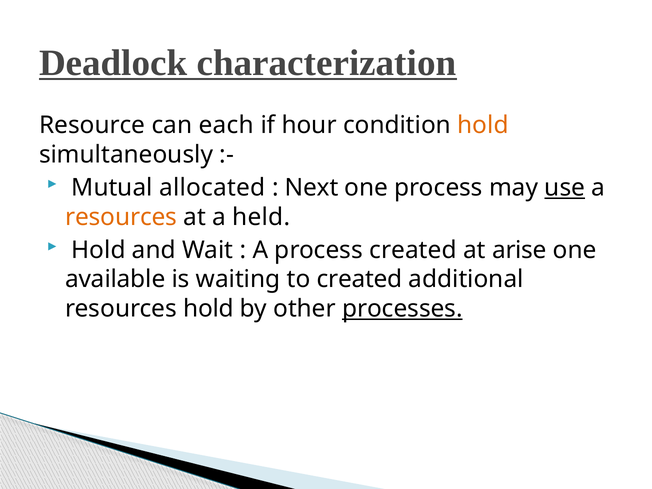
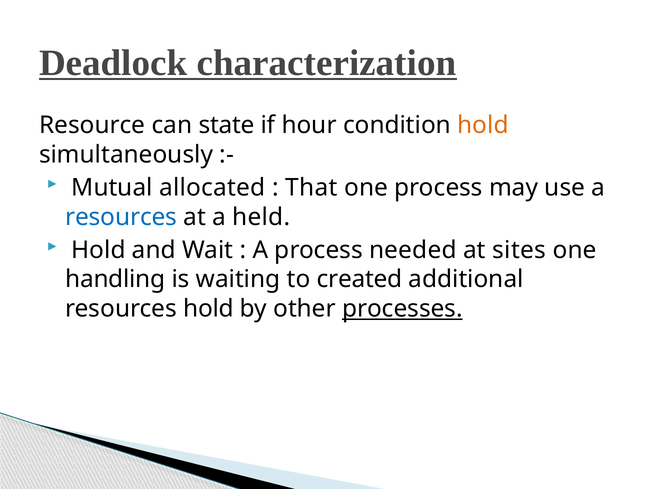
each: each -> state (227, 125)
Next: Next -> That (311, 188)
use underline: present -> none (565, 188)
resources colour: orange -> blue (121, 217)
process created: created -> needed (413, 250)
arise: arise -> sites (519, 250)
available: available -> handling (115, 279)
